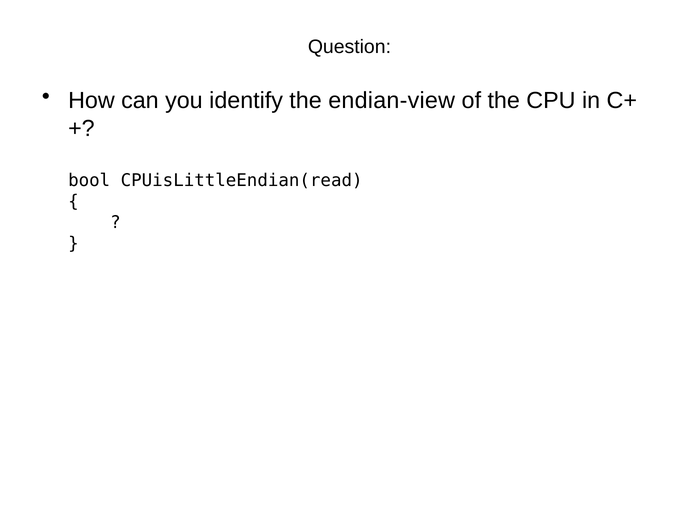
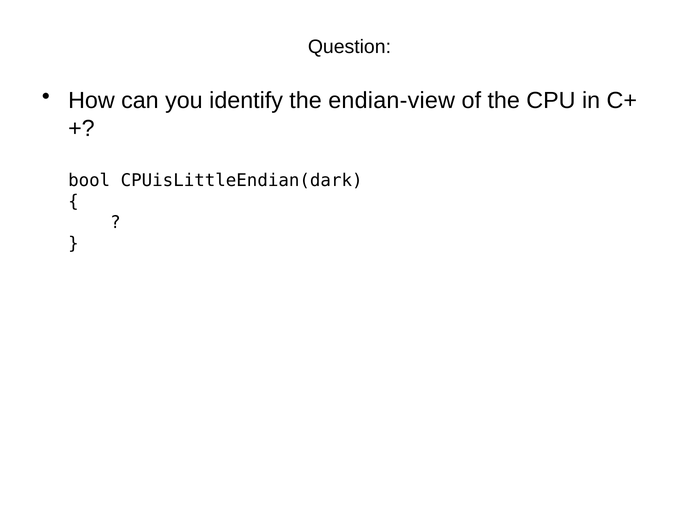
CPUisLittleEndian(read: CPUisLittleEndian(read -> CPUisLittleEndian(dark (242, 181)
